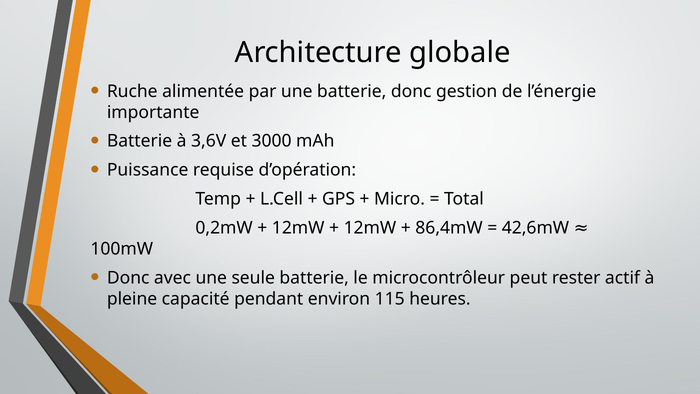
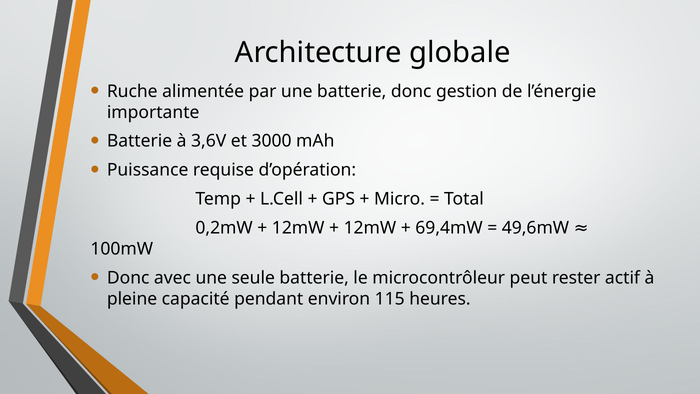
86,4mW: 86,4mW -> 69,4mW (449, 228)
42,6mW: 42,6mW -> 49,6mW (535, 228)
